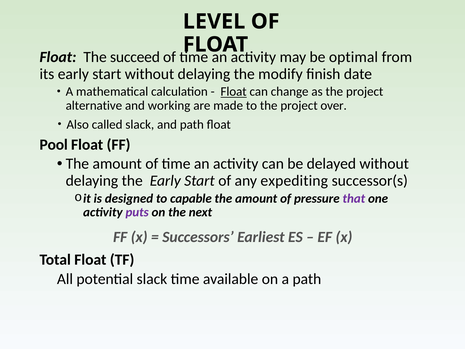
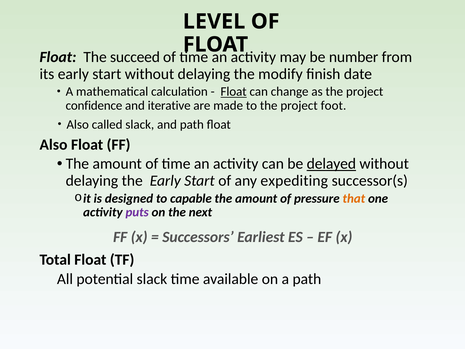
optimal: optimal -> number (354, 57)
alternative: alternative -> confidence (94, 106)
working: working -> iterative (169, 106)
over: over -> foot (333, 106)
Pool: Pool -> Also (53, 145)
delayed underline: none -> present (331, 164)
that colour: purple -> orange (354, 198)
